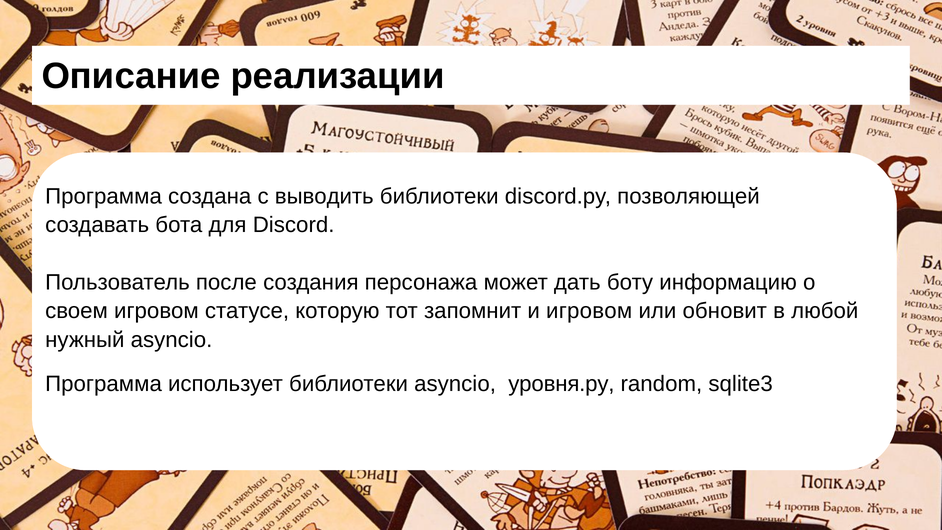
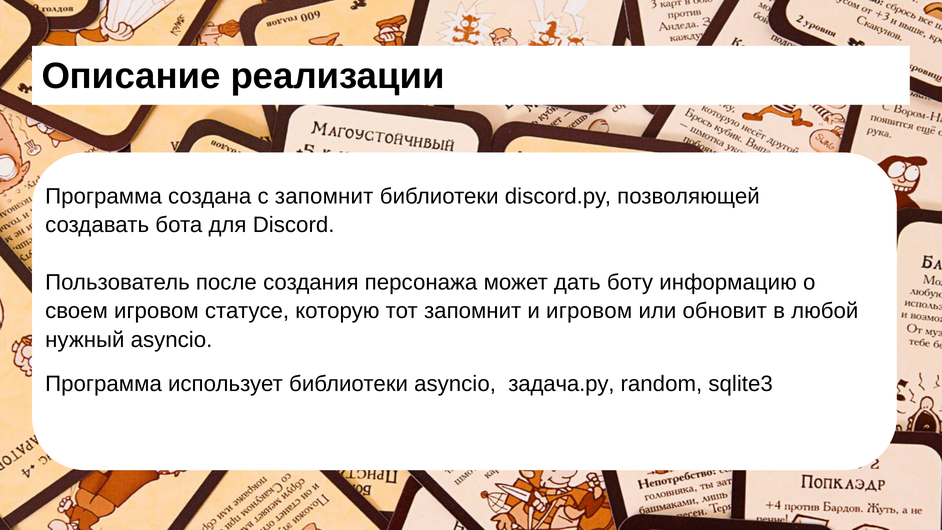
с выводить: выводить -> запомнит (324, 196)
уровня.py: уровня.py -> задача.py (561, 384)
